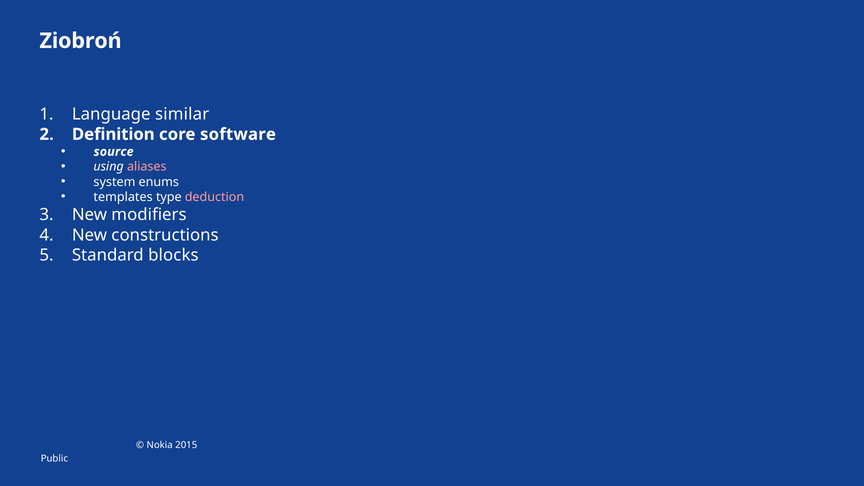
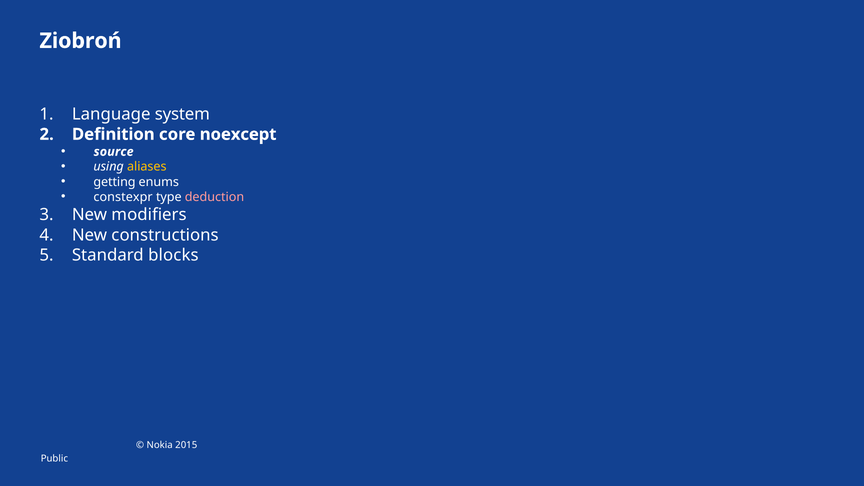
similar: similar -> system (182, 114)
software: software -> noexcept (238, 134)
aliases colour: pink -> yellow (147, 167)
system: system -> getting (115, 182)
templates: templates -> constexpr (123, 197)
